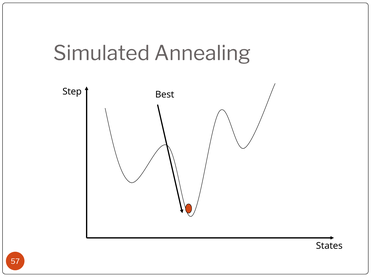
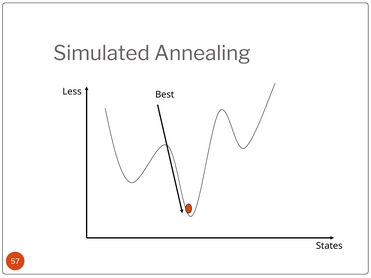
Step: Step -> Less (72, 92)
